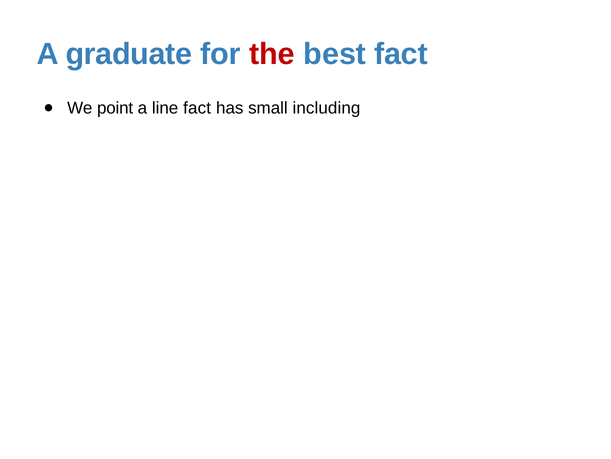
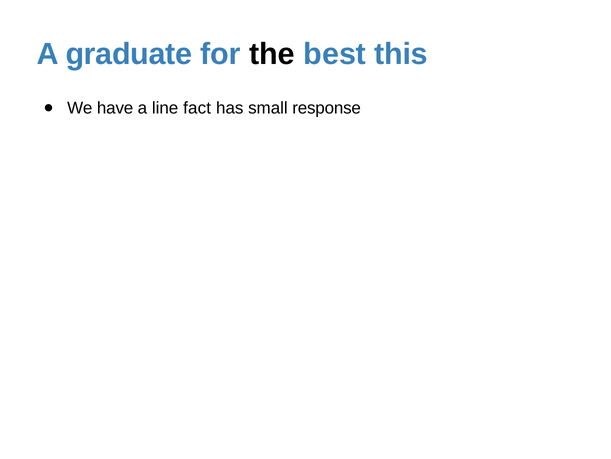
the colour: red -> black (272, 54)
best fact: fact -> this (401, 54)
point: point -> have (115, 108)
including: including -> response (327, 108)
